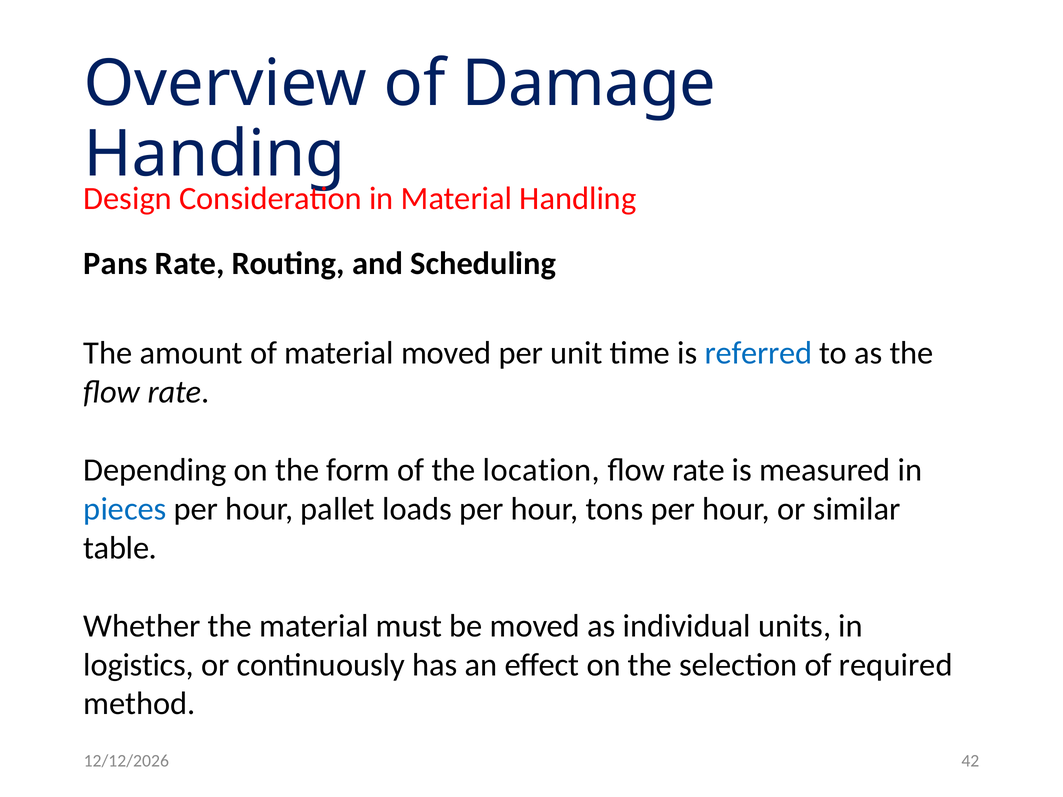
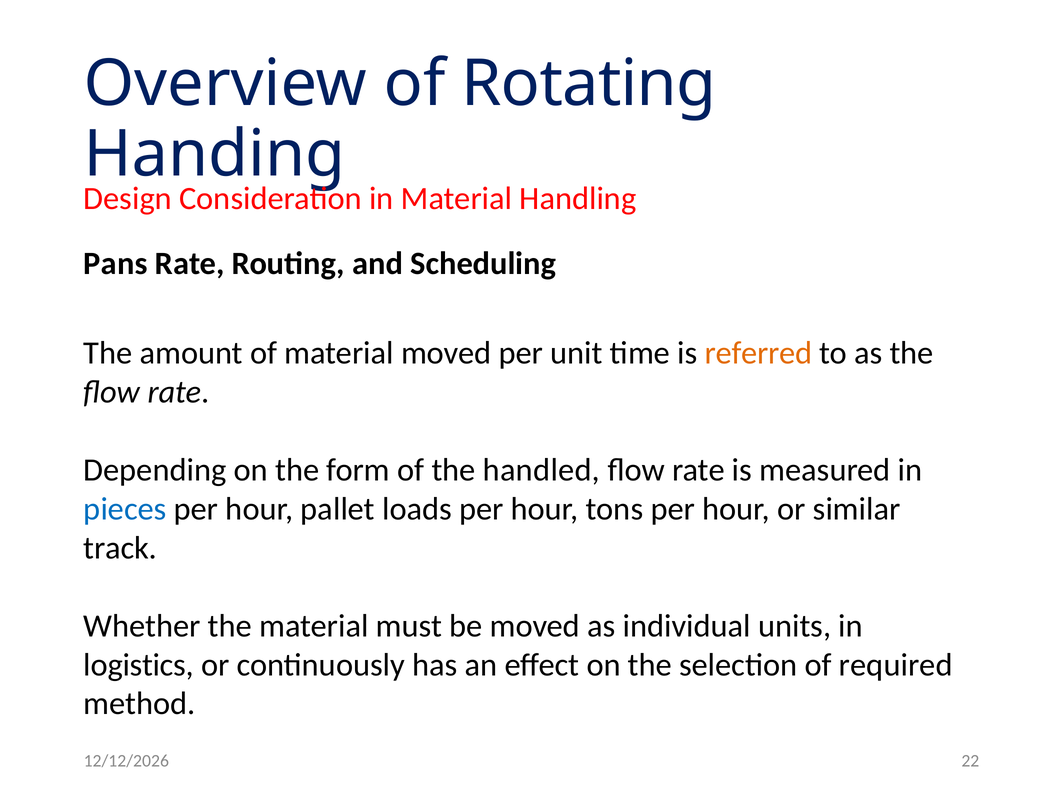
Damage: Damage -> Rotating (589, 84)
referred colour: blue -> orange (759, 353)
location: location -> handled (541, 470)
table: table -> track (120, 548)
42: 42 -> 22 (970, 761)
